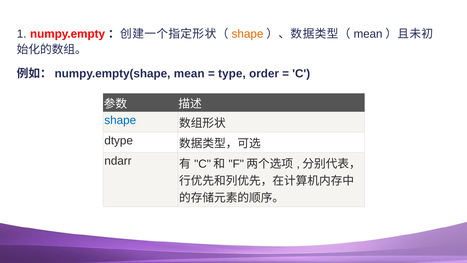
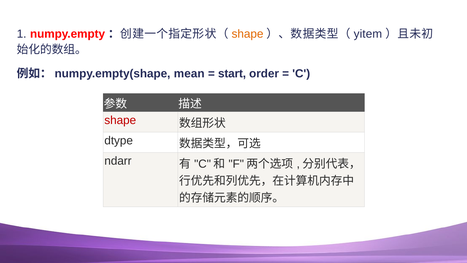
mean: mean -> yitem (368, 34)
type: type -> start (232, 74)
shape colour: blue -> red (120, 120)
